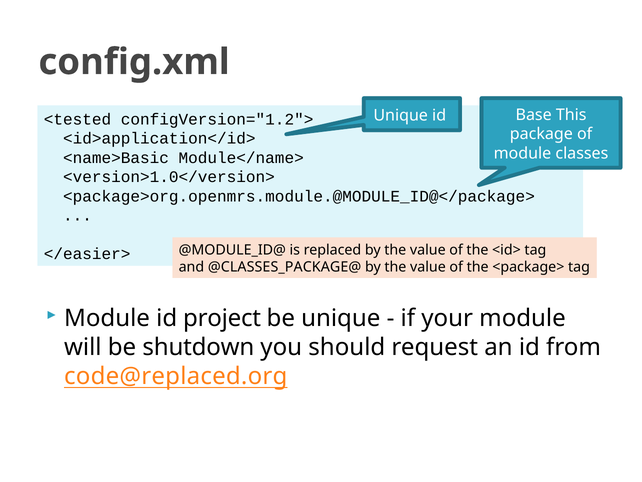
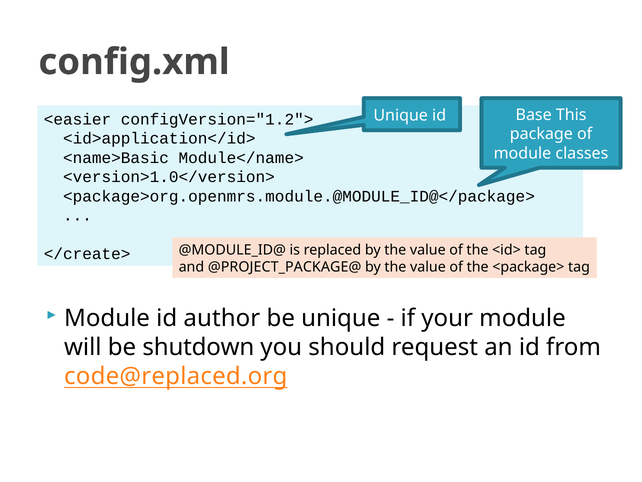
<tested: <tested -> <easier (77, 119)
</easier>: </easier> -> </create> (87, 254)
@CLASSES_PACKAGE@: @CLASSES_PACKAGE@ -> @PROJECT_PACKAGE@ (285, 267)
project: project -> author (222, 318)
